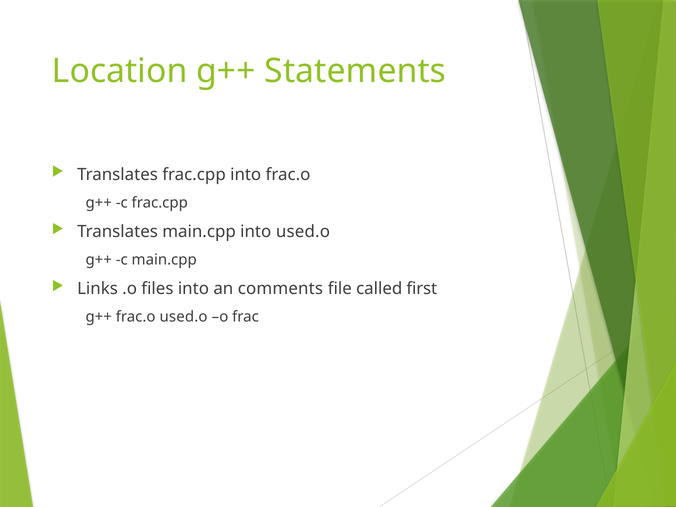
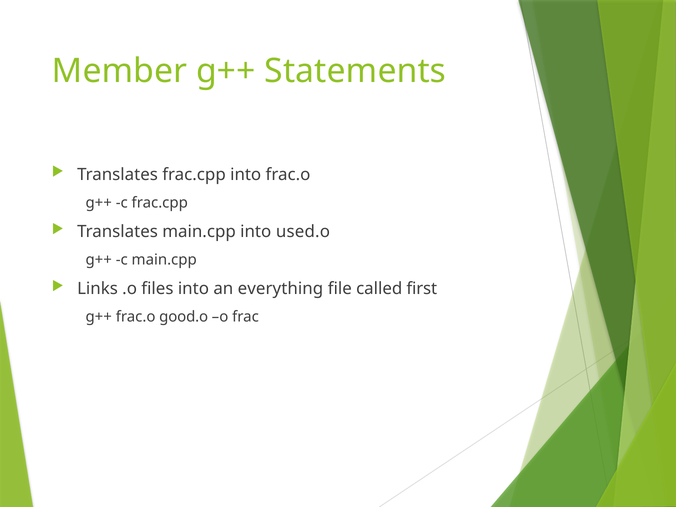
Location: Location -> Member (120, 71)
comments: comments -> everything (280, 289)
frac.o used.o: used.o -> good.o (184, 317)
